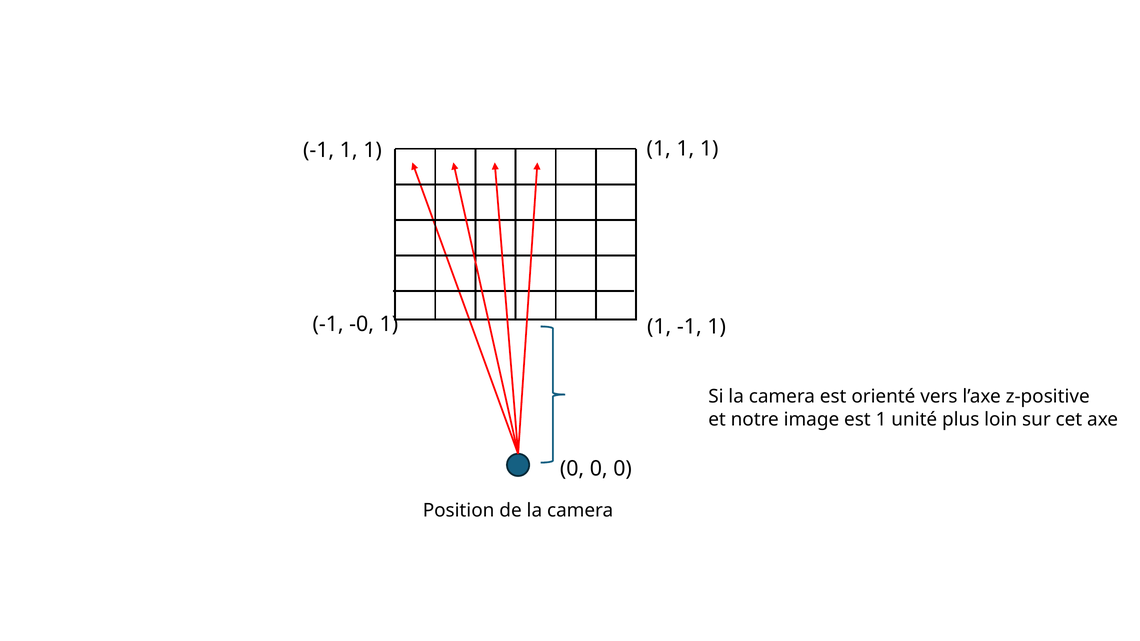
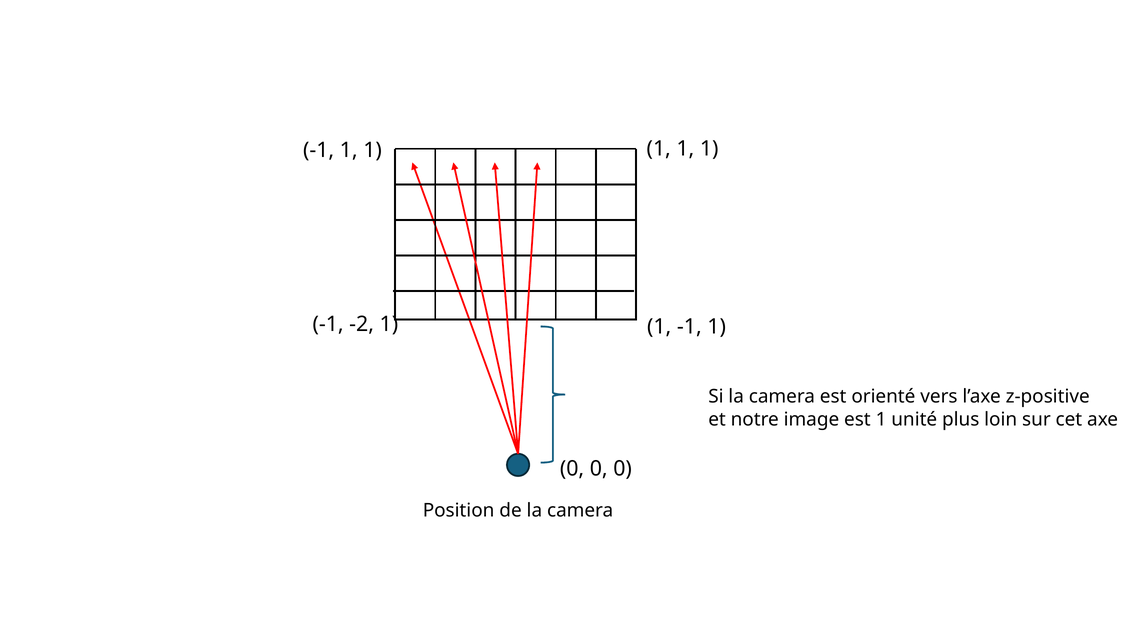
-0: -0 -> -2 (362, 324)
